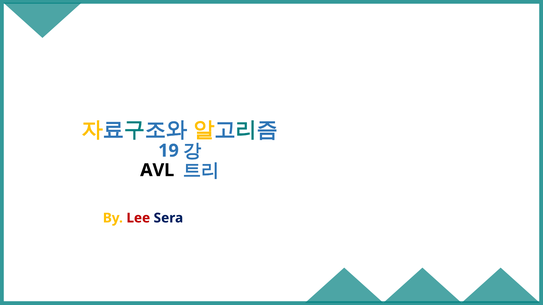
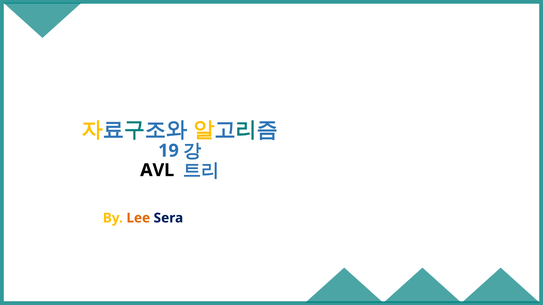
Lee colour: red -> orange (138, 218)
